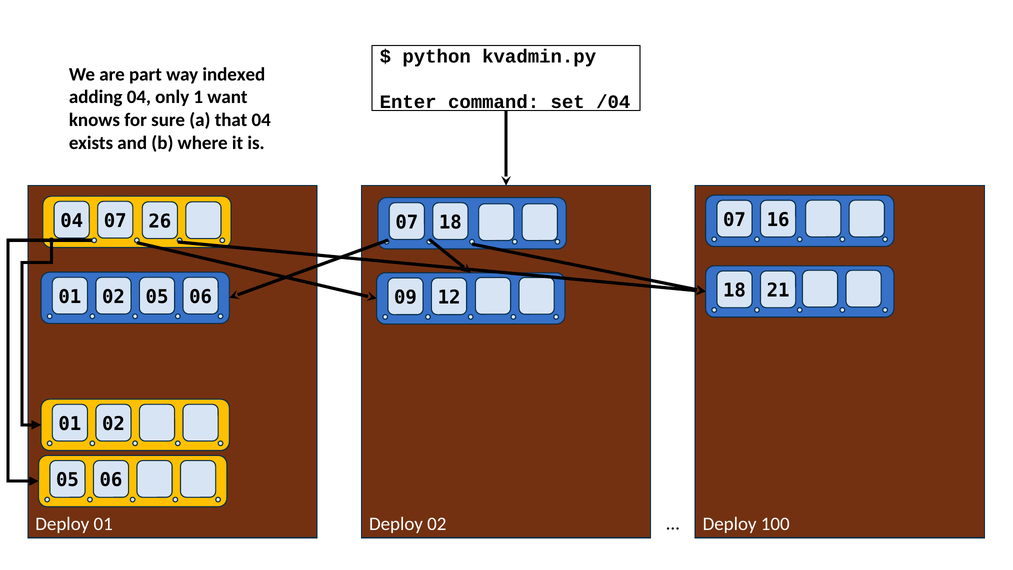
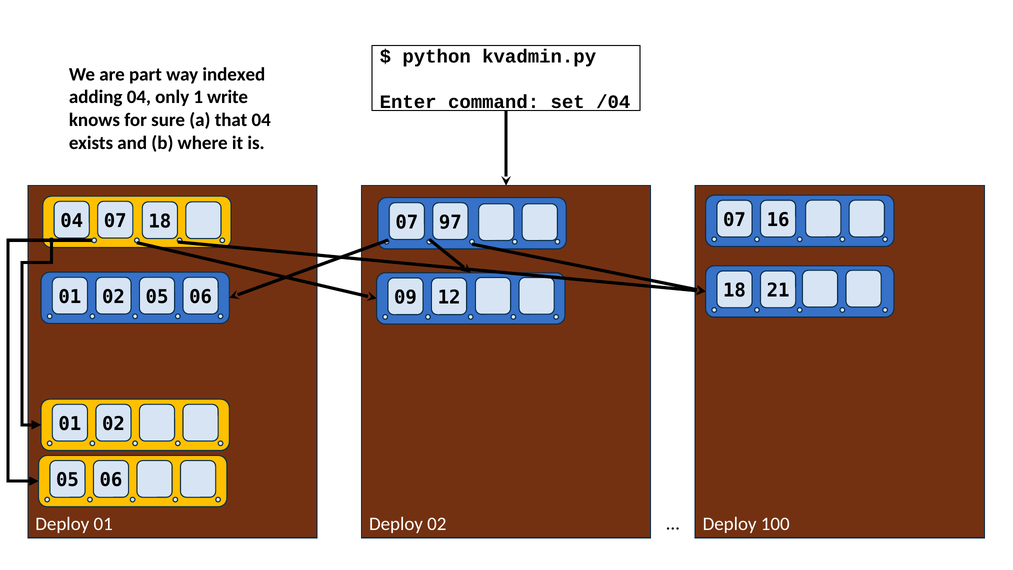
want: want -> write (228, 97)
07 26: 26 -> 18 (160, 221)
07 18: 18 -> 97 (450, 222)
